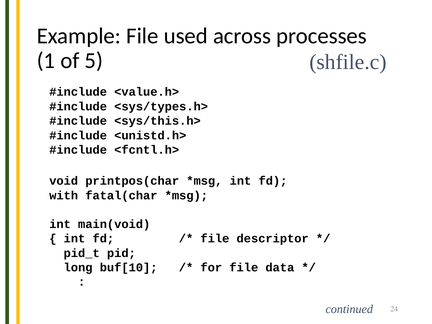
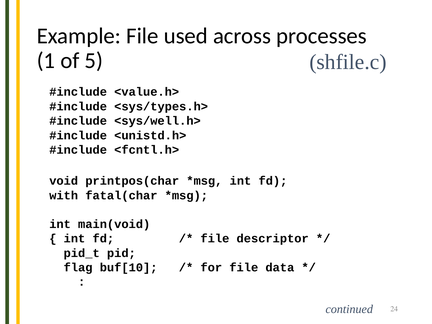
<sys/this.h>: <sys/this.h> -> <sys/well.h> (157, 121)
long: long -> flag (78, 267)
